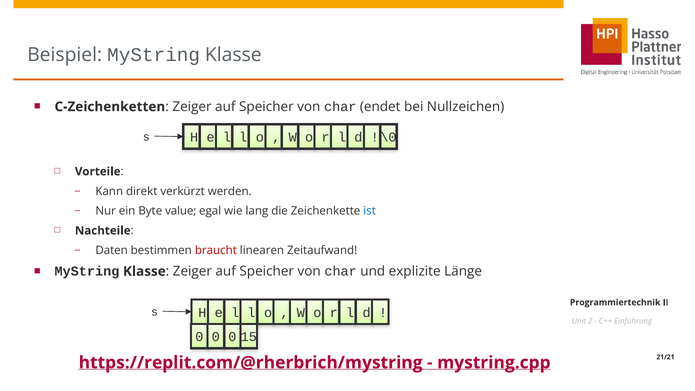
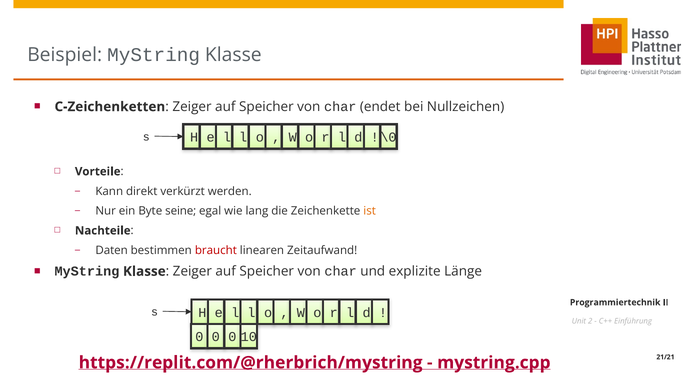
value: value -> seine (181, 211)
ist colour: blue -> orange (370, 211)
15: 15 -> 10 (249, 337)
